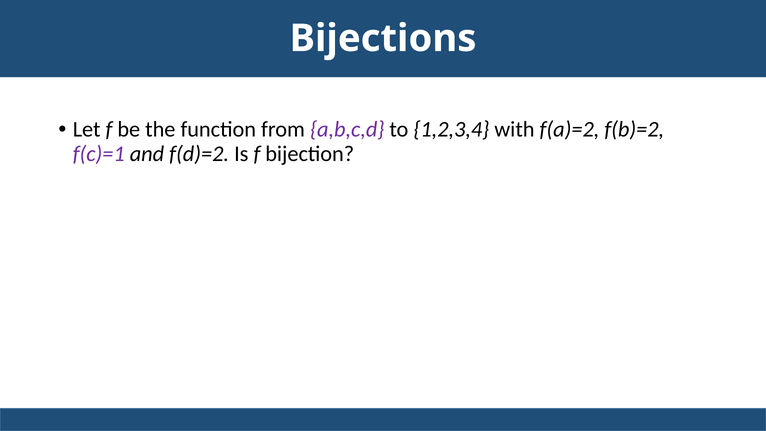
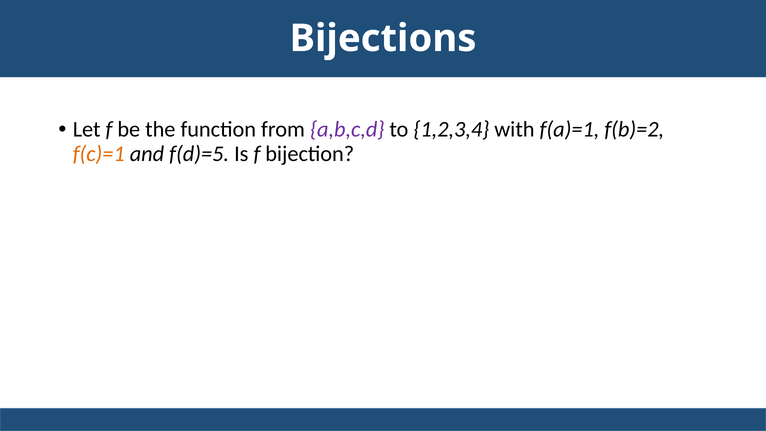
f(a)=2: f(a)=2 -> f(a)=1 (570, 130)
f(c)=1 colour: purple -> orange (99, 154)
f(d)=2: f(d)=2 -> f(d)=5 (199, 154)
